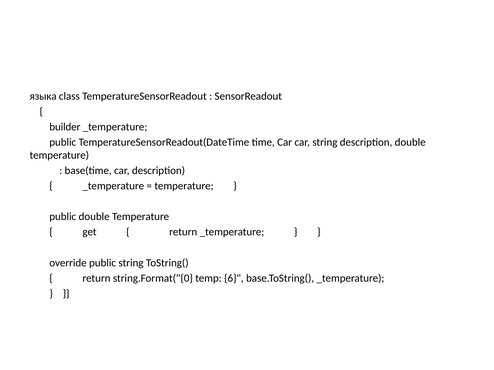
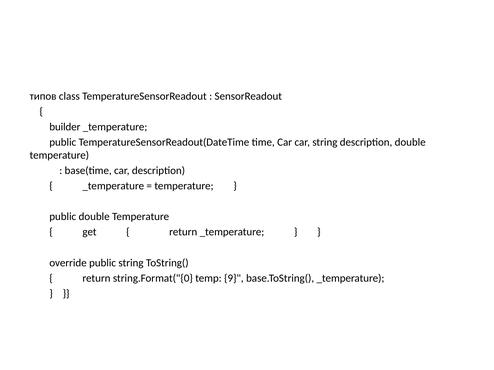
языка: языка -> типов (43, 96)
6: 6 -> 9 (234, 278)
